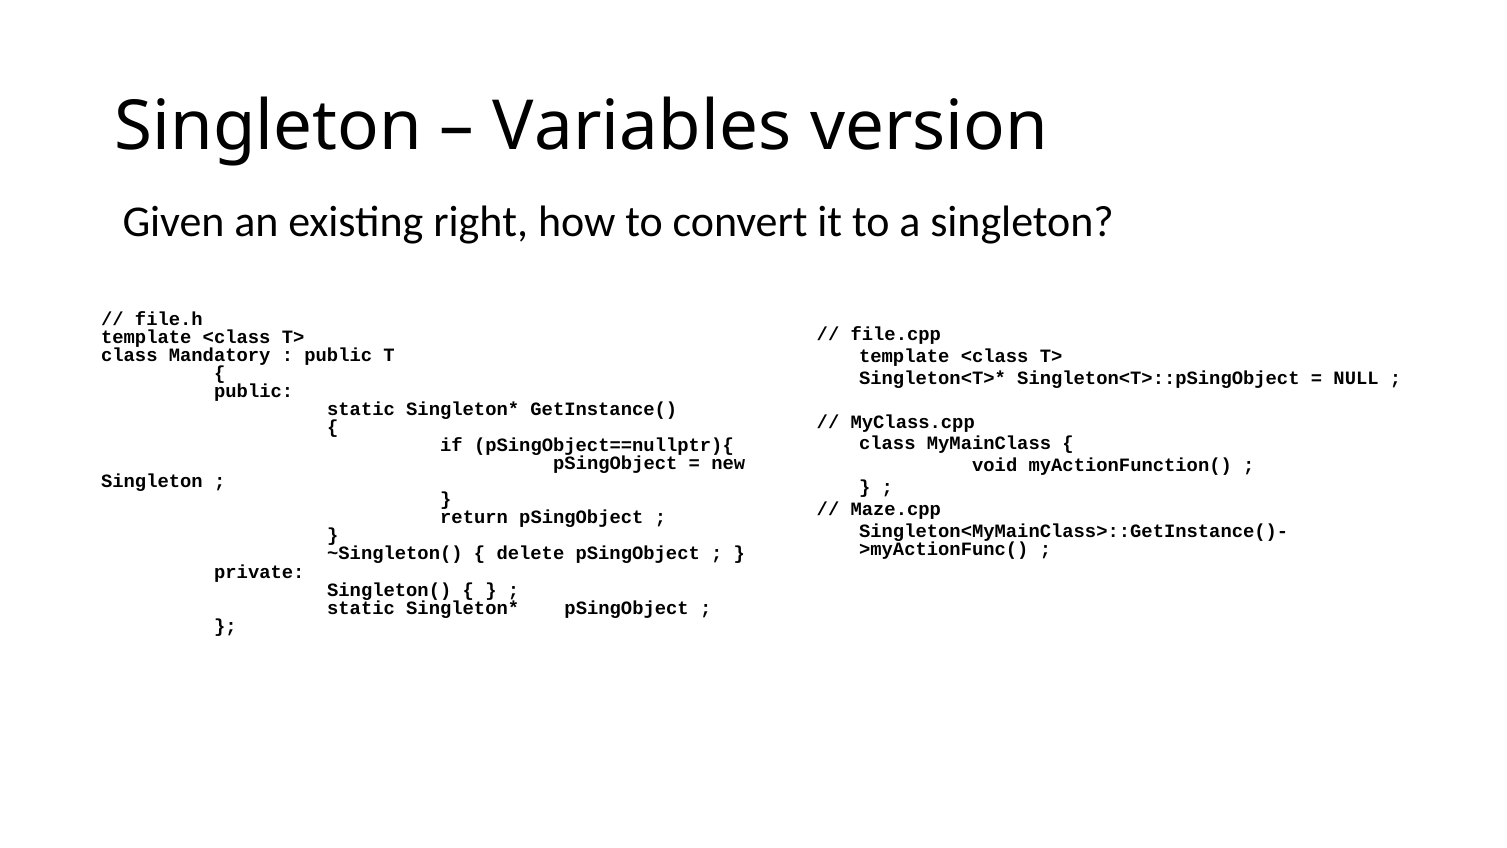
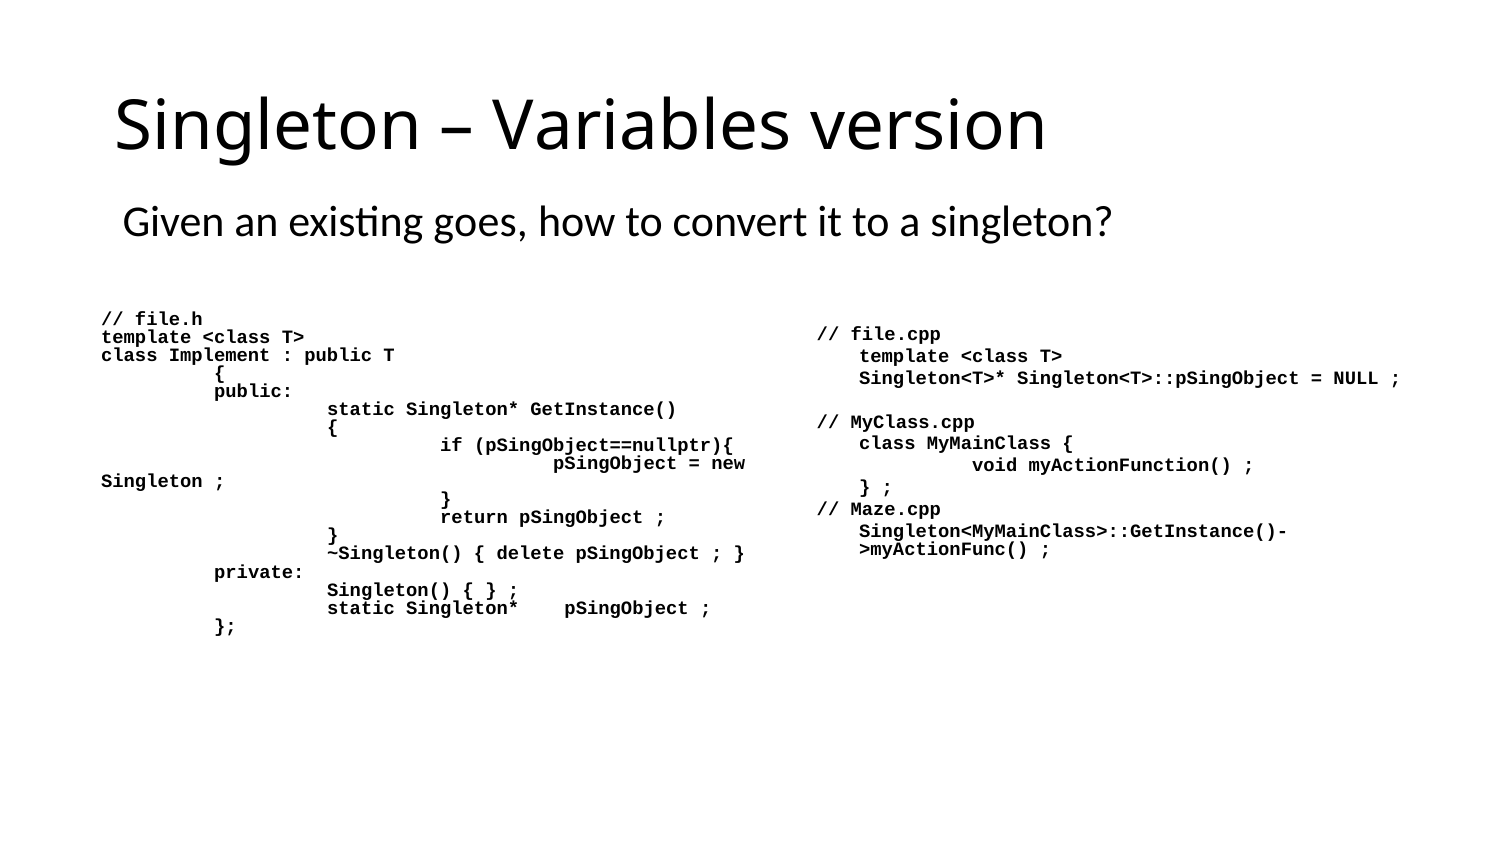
right: right -> goes (481, 222)
Mandatory: Mandatory -> Implement (220, 355)
